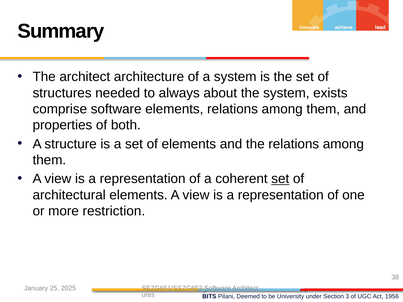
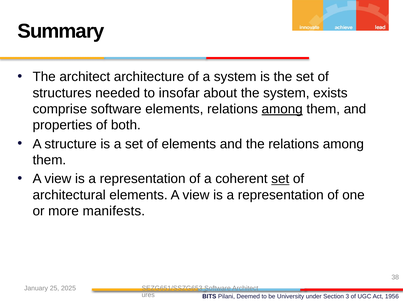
always: always -> insofar (179, 93)
among underline: none -> present (282, 109)
restriction: restriction -> manifests (114, 211)
